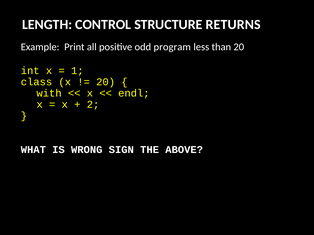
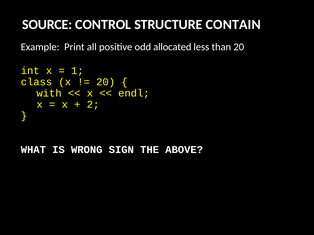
LENGTH: LENGTH -> SOURCE (47, 25)
RETURNS: RETURNS -> CONTAIN (233, 25)
program: program -> allocated (172, 47)
